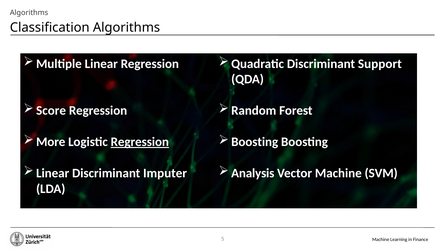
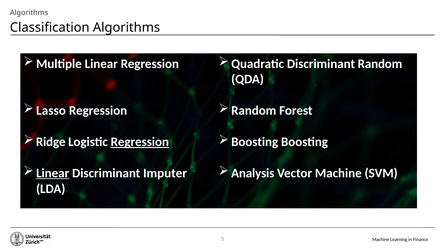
Discriminant Support: Support -> Random (380, 64)
Score: Score -> Lasso (51, 110)
More: More -> Ridge (51, 141)
Linear underline: none -> present (53, 173)
